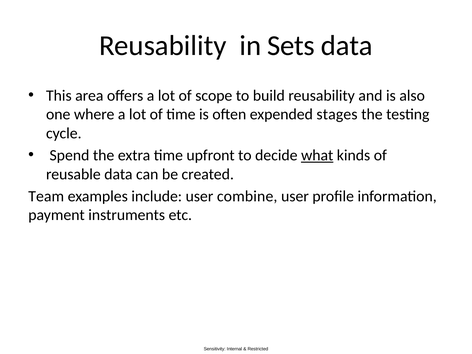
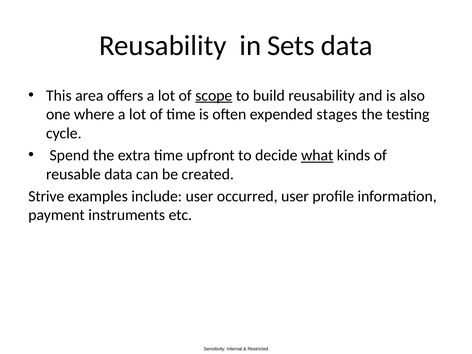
scope underline: none -> present (214, 96)
Team: Team -> Strive (46, 196)
combine: combine -> occurred (247, 196)
